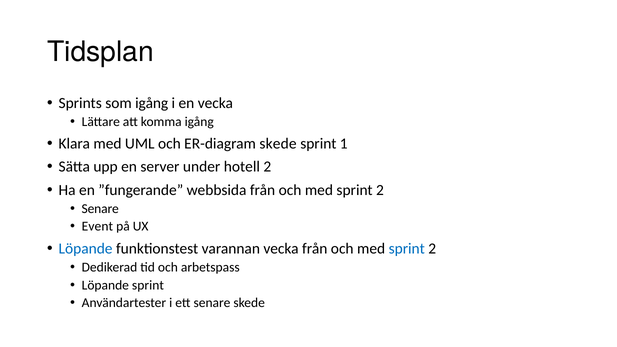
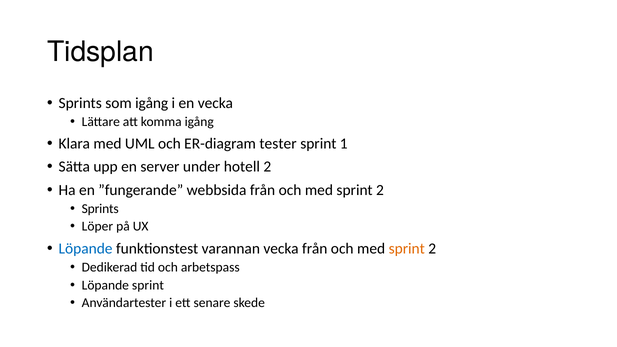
ER-diagram skede: skede -> tester (278, 144)
Senare: Senare -> Sprints (100, 209)
Event: Event -> Löper (97, 227)
sprint colour: blue -> orange (407, 249)
